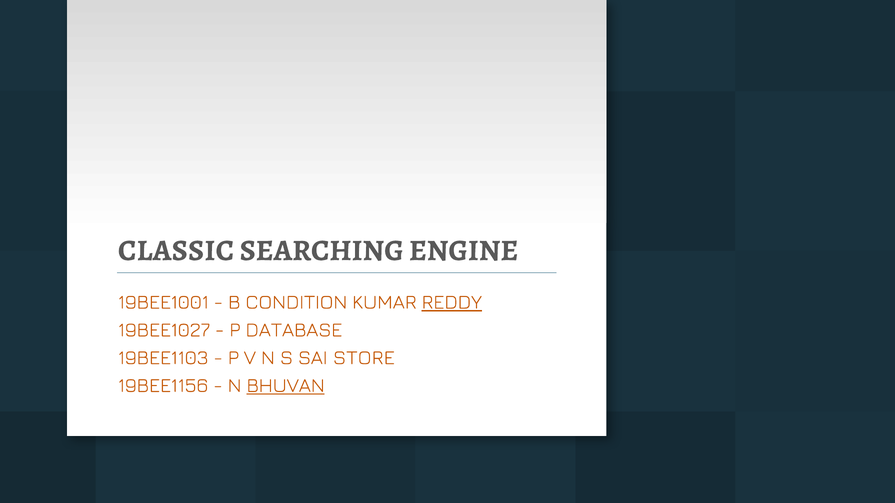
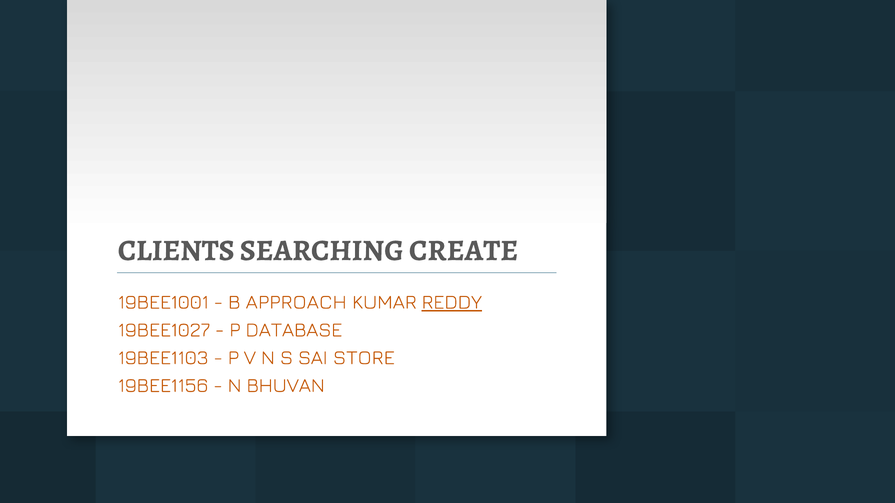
CLASSIC: CLASSIC -> CLIENTS (176, 250)
ENGINE: ENGINE -> CREATE (464, 250)
CONDITION: CONDITION -> APPROACH (296, 302)
BHUVAN underline: present -> none (286, 386)
